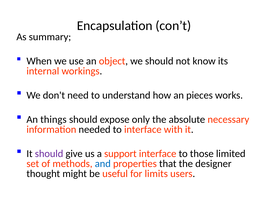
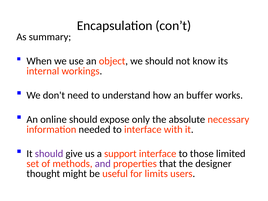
pieces: pieces -> buffer (199, 95)
things: things -> online (53, 119)
and colour: blue -> purple (103, 164)
